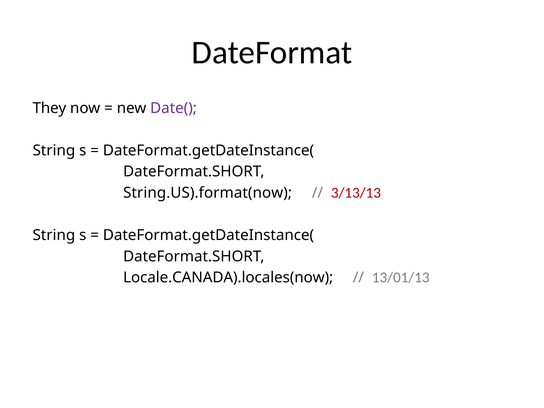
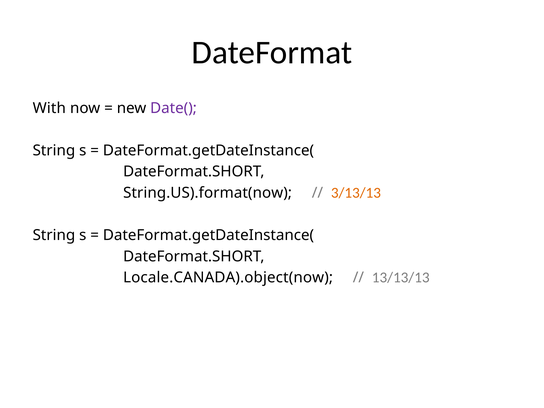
They: They -> With (49, 108)
3/13/13 colour: red -> orange (356, 193)
Locale.CANADA).locales(now: Locale.CANADA).locales(now -> Locale.CANADA).object(now (228, 278)
13/01/13: 13/01/13 -> 13/13/13 (401, 278)
